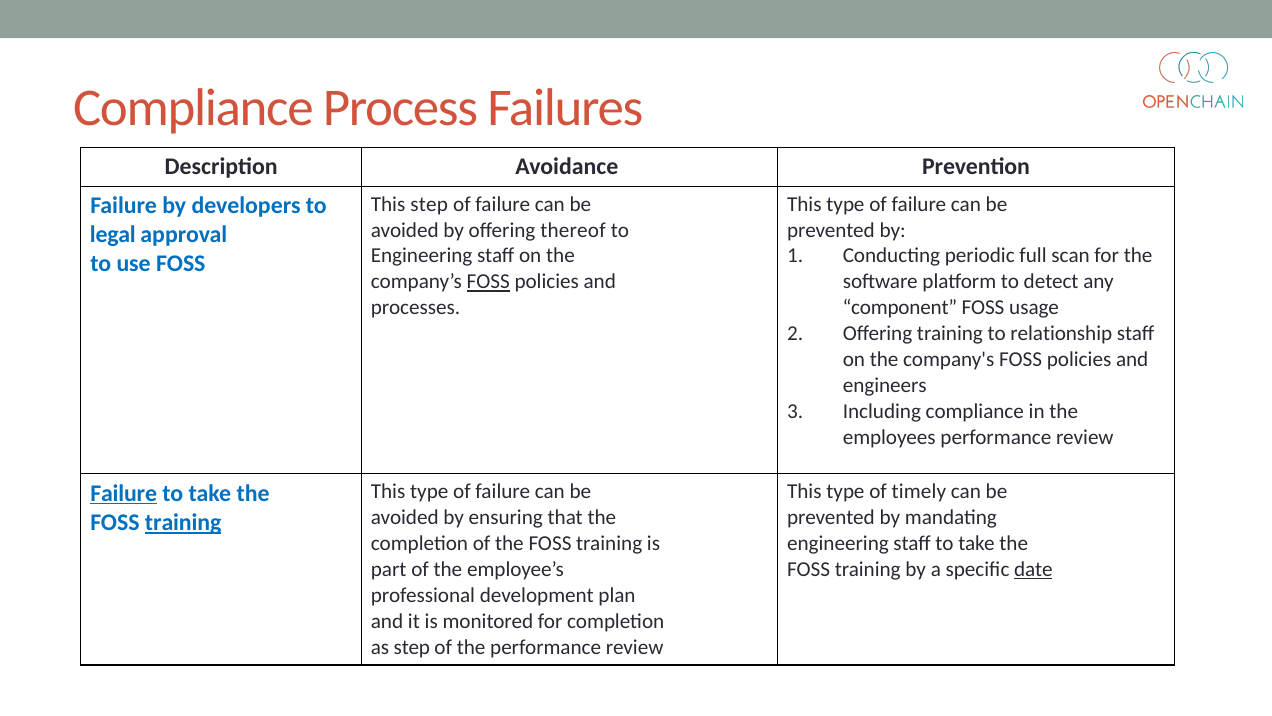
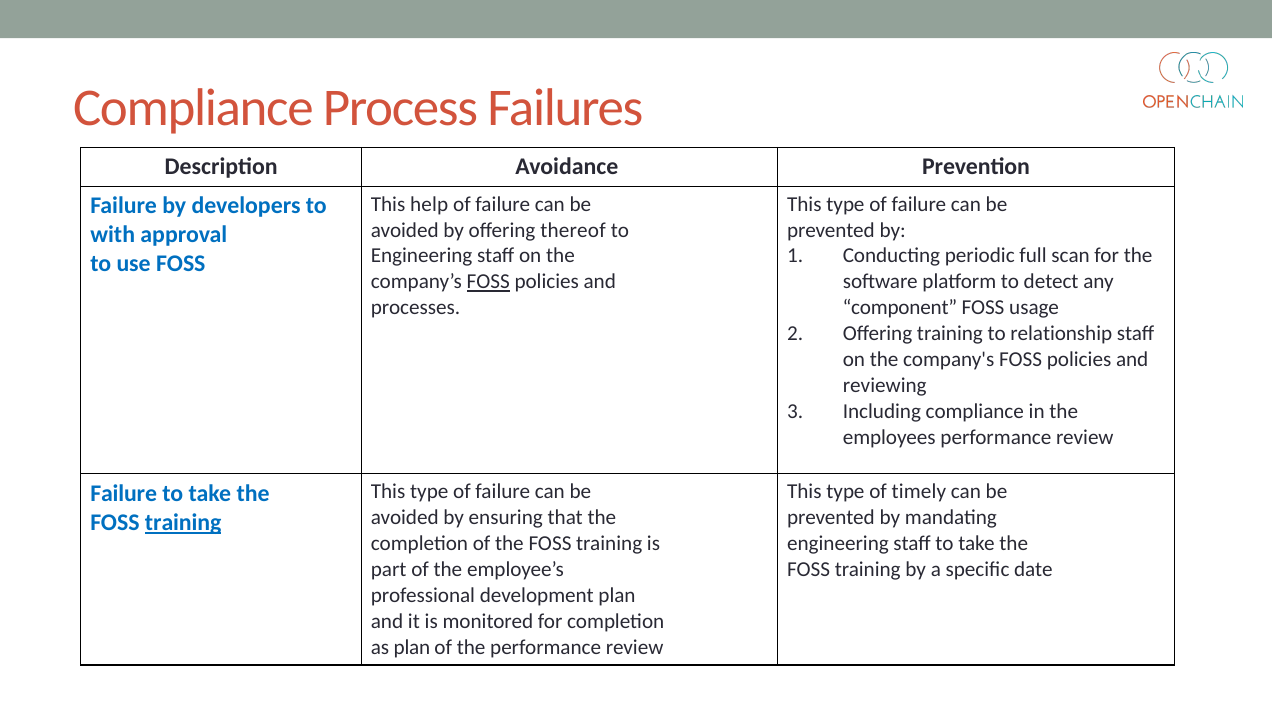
This step: step -> help (429, 204)
legal: legal -> with (113, 235)
engineers: engineers -> reviewing (885, 385)
Failure underline: present -> none (124, 493)
date underline: present -> none (1033, 569)
as step: step -> plan (412, 647)
